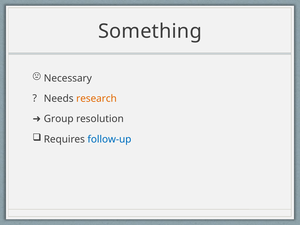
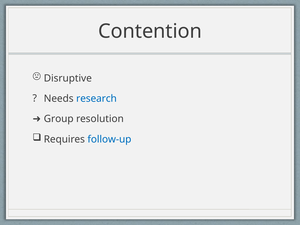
Something: Something -> Contention (150, 31)
Necessary: Necessary -> Disruptive (68, 78)
research colour: orange -> blue (96, 99)
